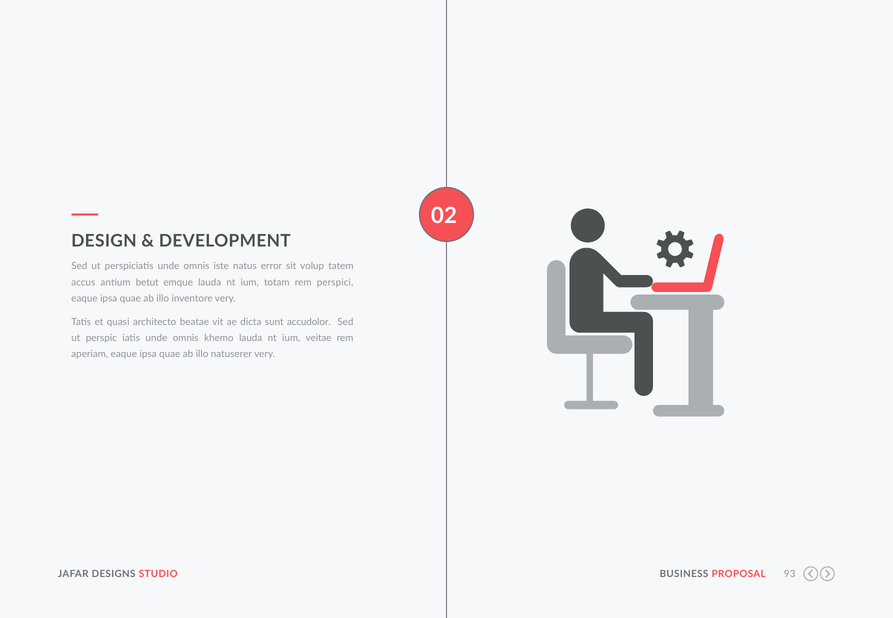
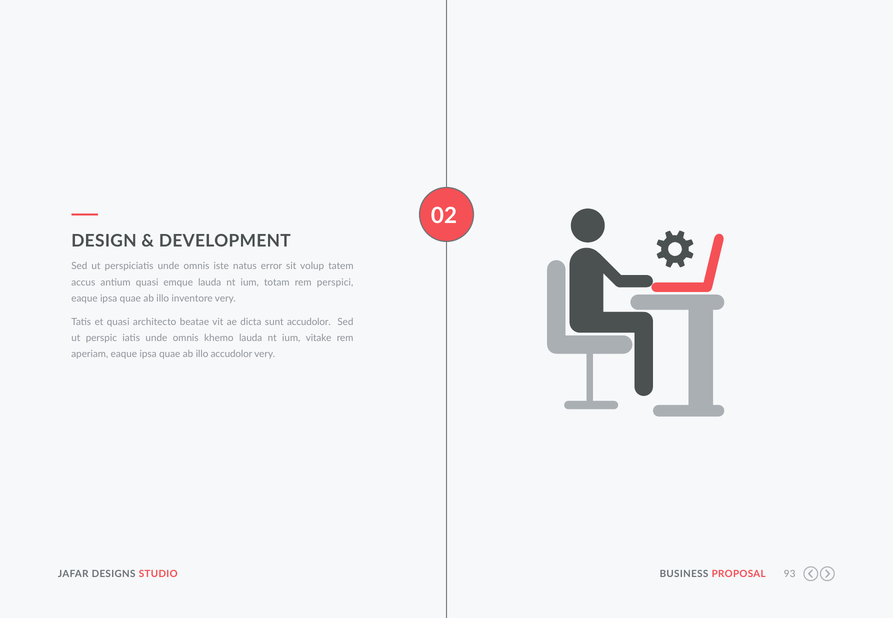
antium betut: betut -> quasi (147, 282)
veitae: veitae -> vitake (319, 338)
illo natuserer: natuserer -> accudolor (231, 354)
